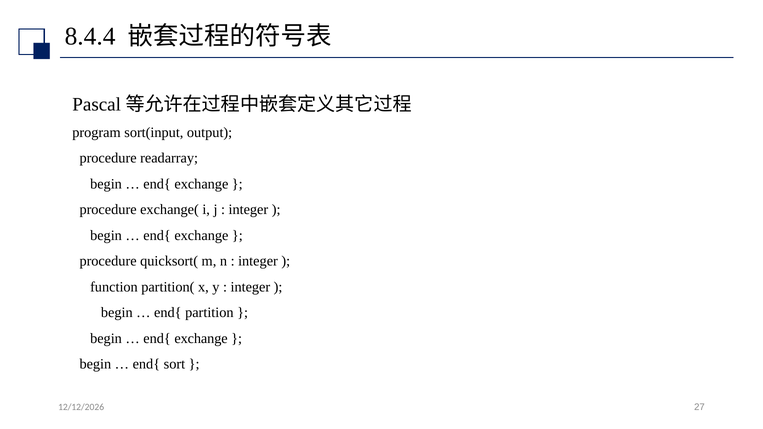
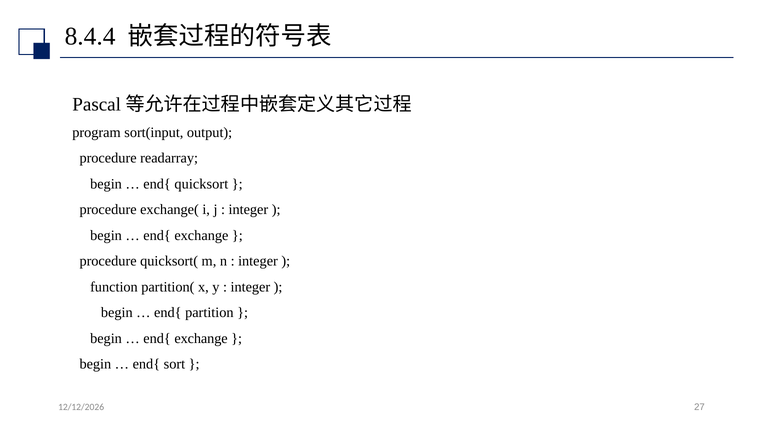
exchange: exchange -> quicksort (201, 184)
